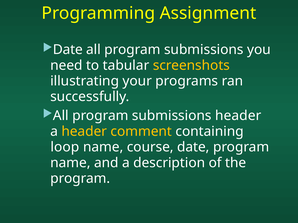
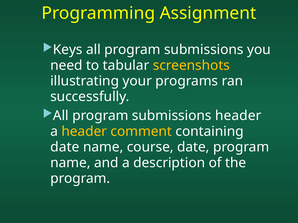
Date: Date -> Keys (68, 50)
loop: loop -> date (65, 147)
